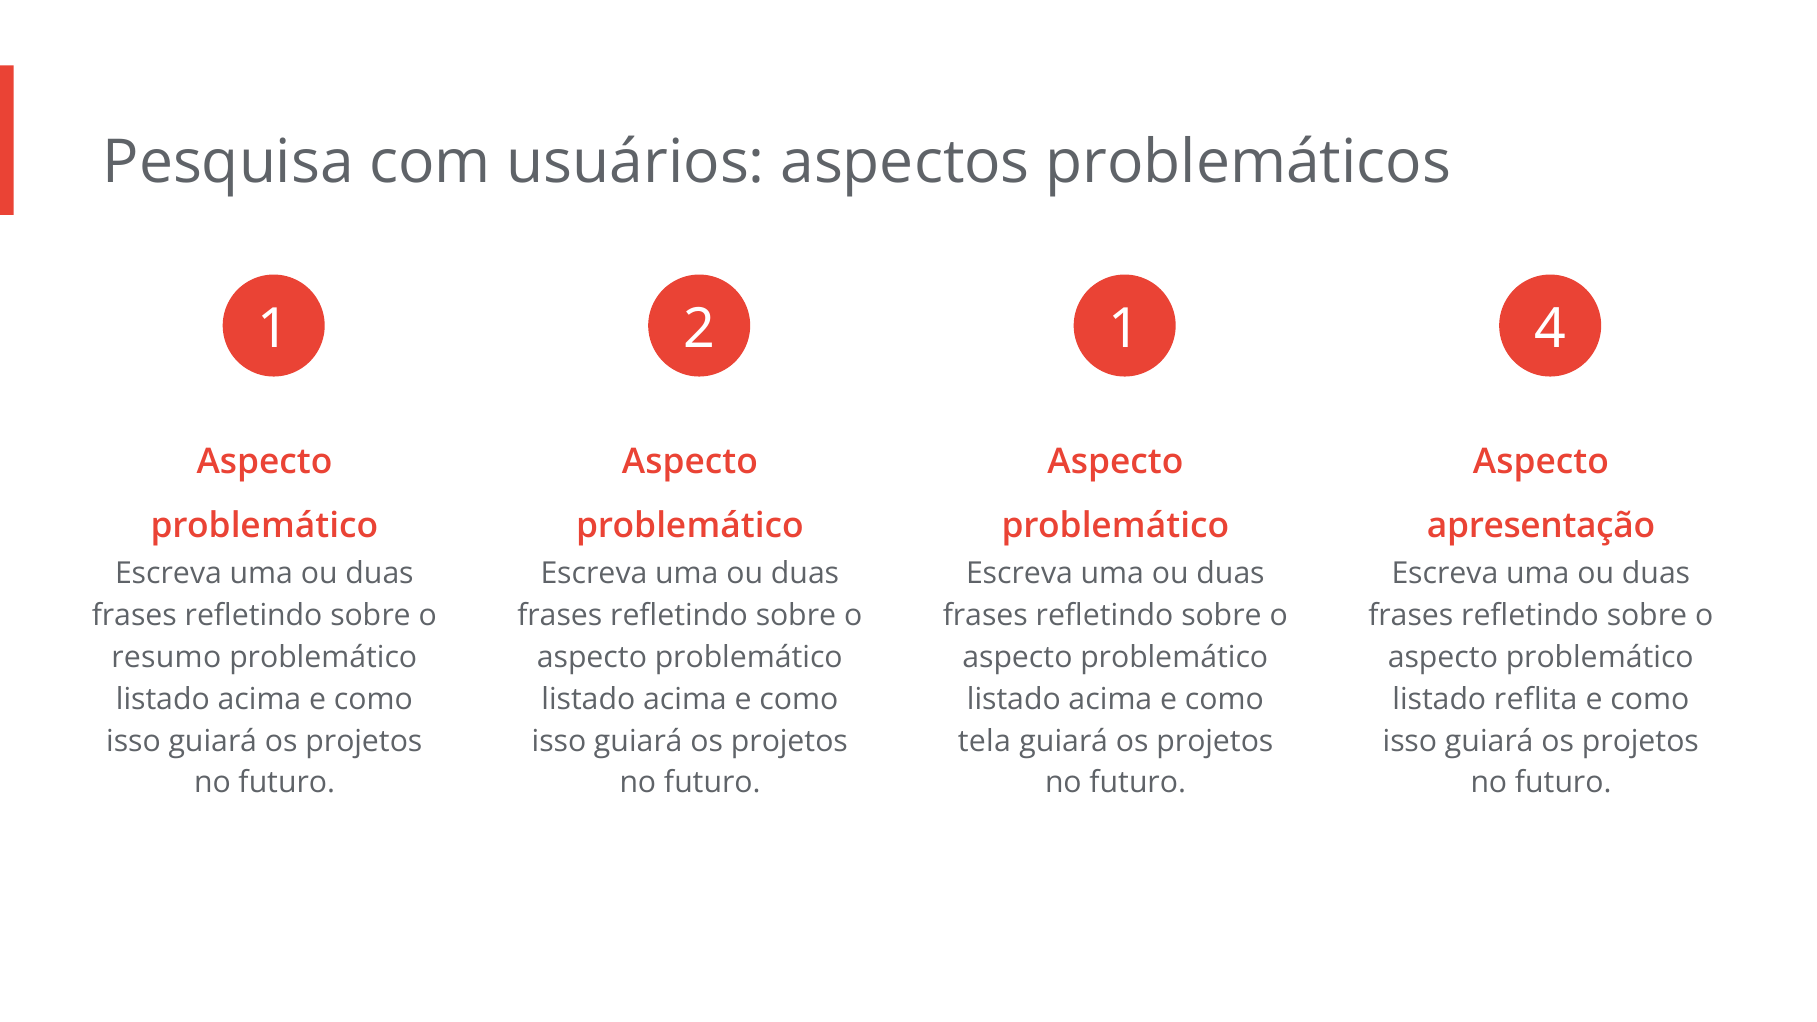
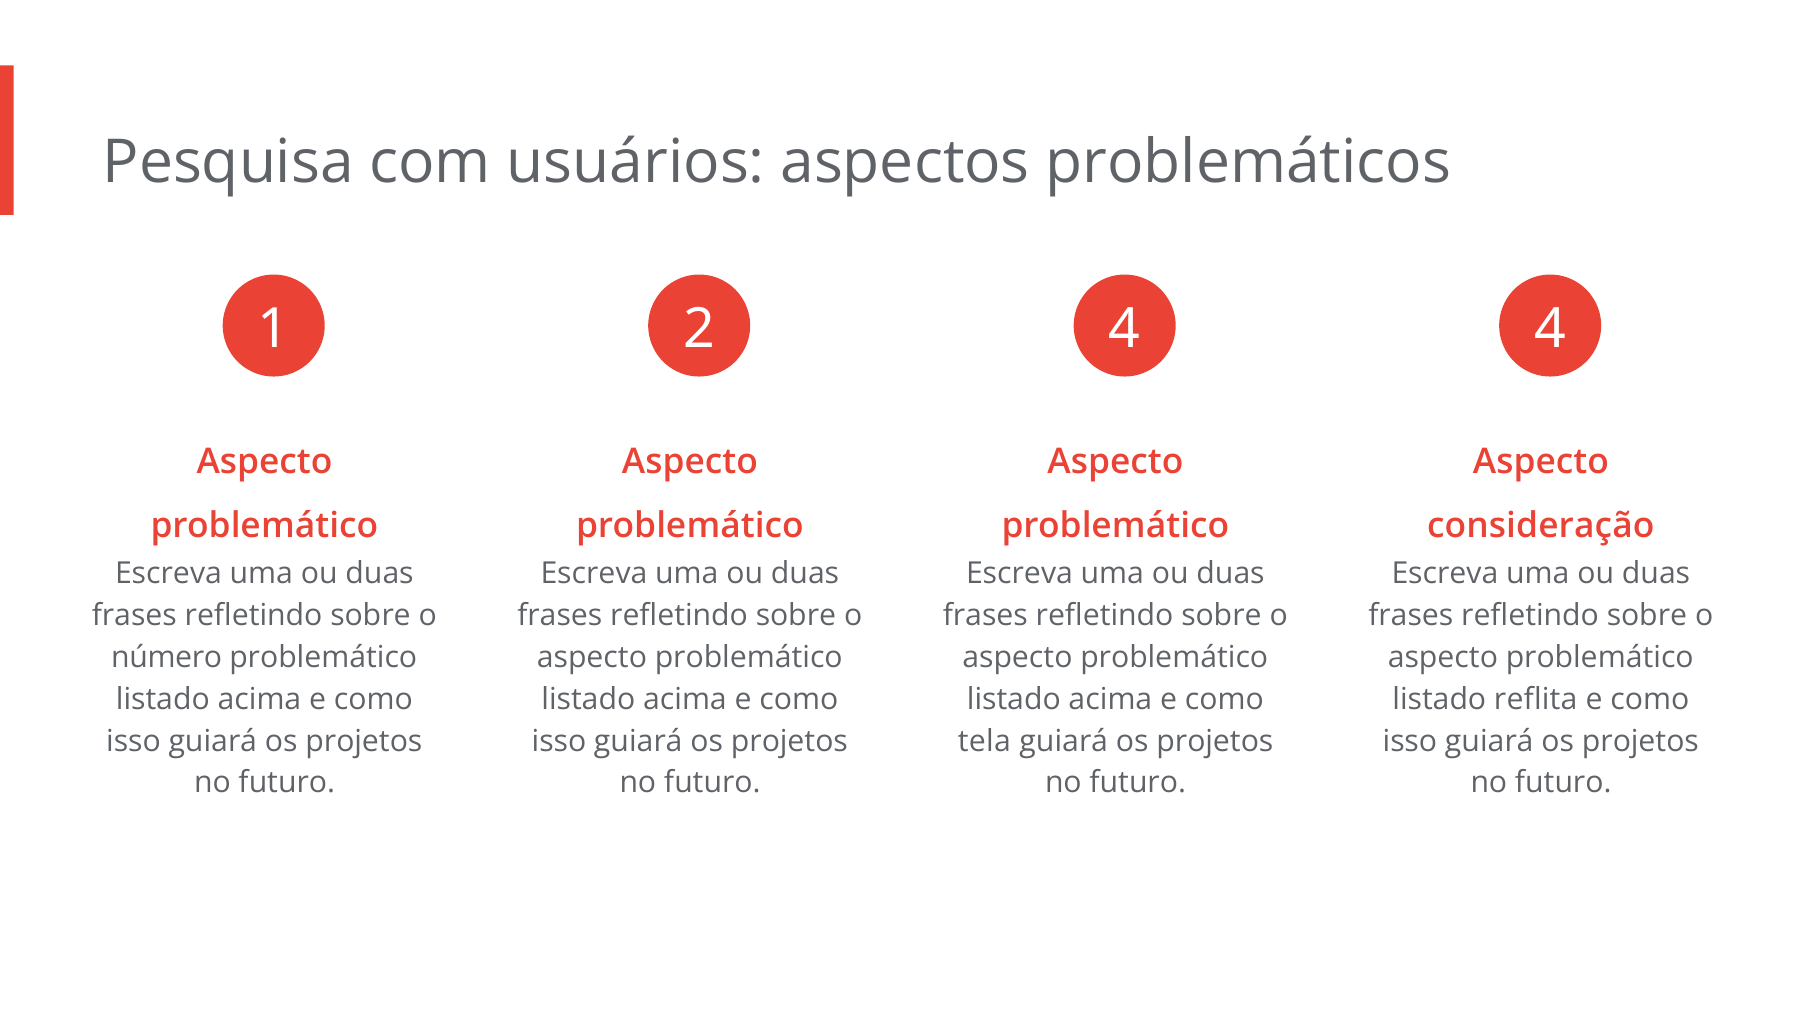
2 1: 1 -> 4 (1125, 329)
apresentação: apresentação -> consideração (1541, 526)
resumo: resumo -> número (167, 658)
